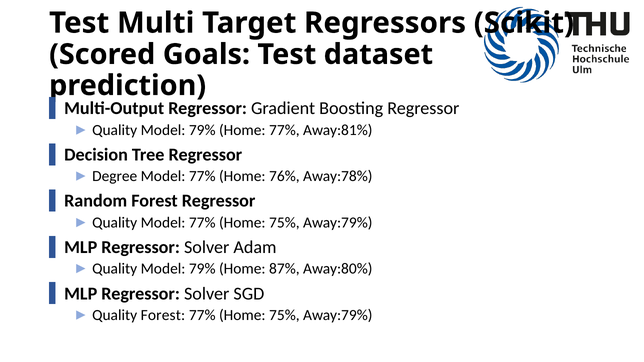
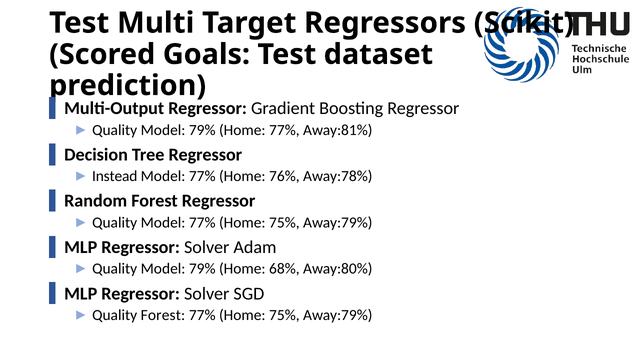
Degree: Degree -> Instead (115, 176)
87%: 87% -> 68% (284, 269)
